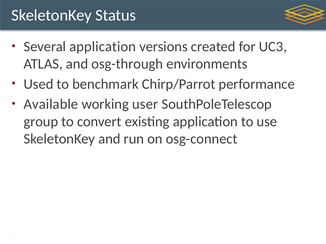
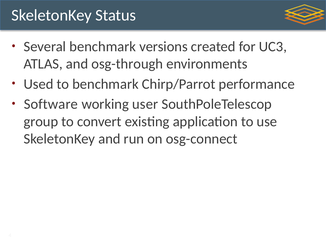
Several application: application -> benchmark (103, 47)
Available: Available -> Software (51, 104)
